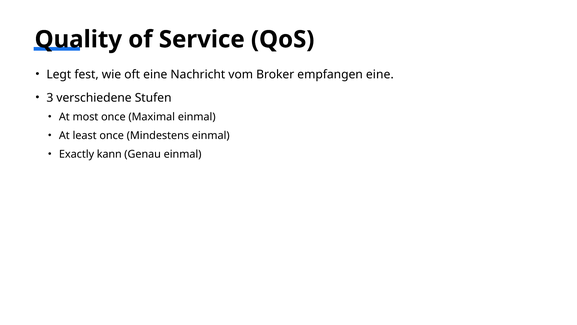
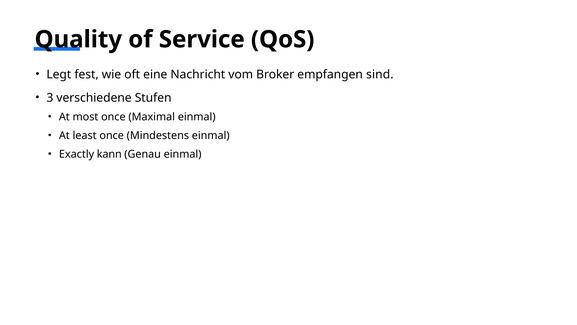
empfangen eine: eine -> sind (380, 74)
